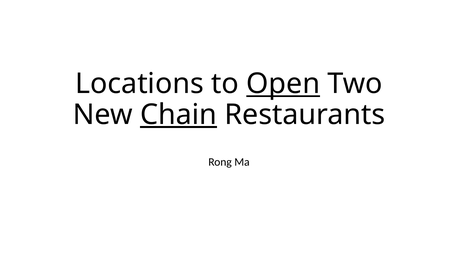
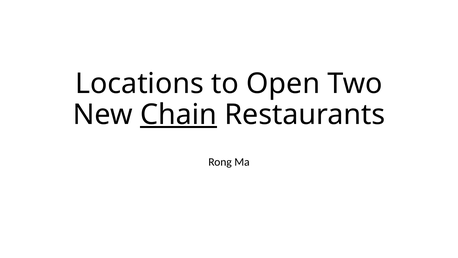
Open underline: present -> none (283, 84)
